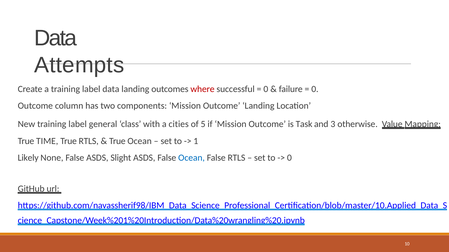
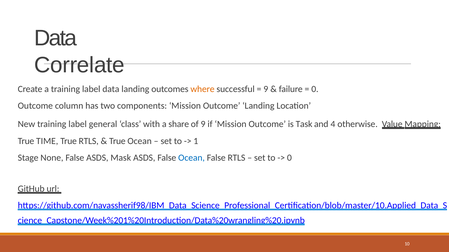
Attempts: Attempts -> Correlate (79, 65)
where colour: red -> orange (202, 89)
0: 0 -> 9 (266, 89)
cities: cities -> share (179, 124)
of 5: 5 -> 9 (203, 124)
3: 3 -> 4 (333, 124)
Likely: Likely -> Stage (28, 158)
Slight: Slight -> Mask (121, 158)
